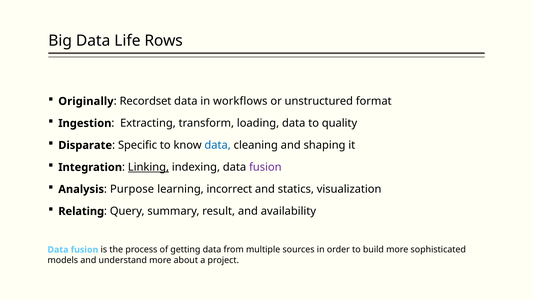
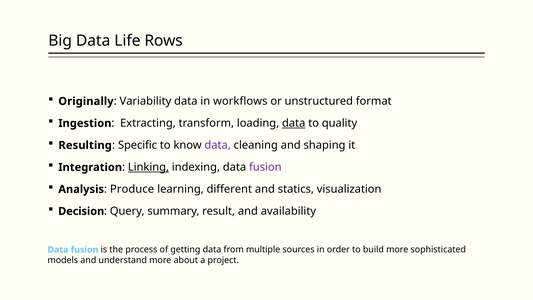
Recordset: Recordset -> Variability (145, 101)
data underline: none -> present (294, 123)
Disparate: Disparate -> Resulting (85, 145)
data colour: blue -> purple (218, 145)
Purpose: Purpose -> Produce (132, 189)
incorrect: incorrect -> different (229, 189)
Relating: Relating -> Decision (81, 211)
